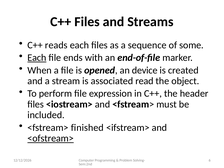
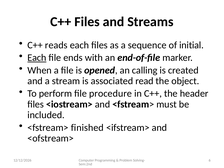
some: some -> initial (192, 45)
device: device -> calling (145, 70)
expression: expression -> procedure (110, 94)
<ofstream> underline: present -> none (51, 138)
